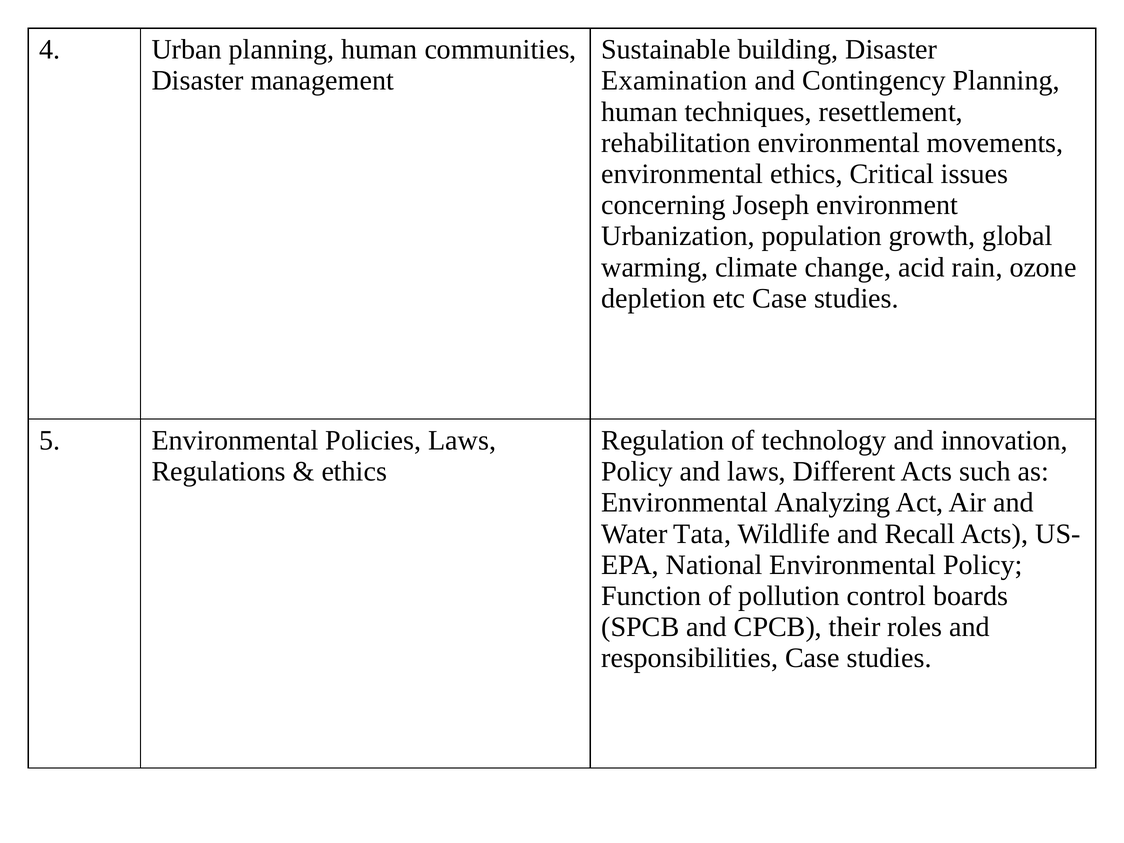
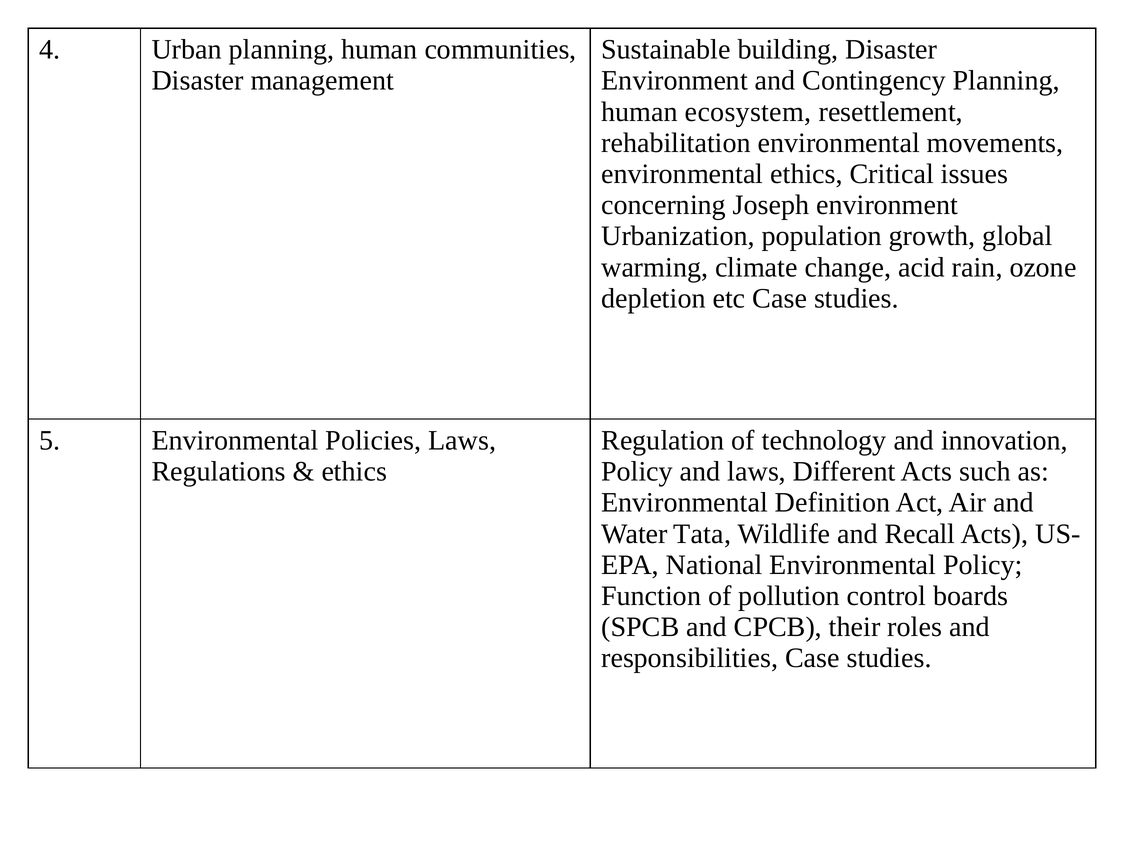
Examination: Examination -> Environment (675, 81)
techniques: techniques -> ecosystem (748, 112)
Analyzing: Analyzing -> Definition (833, 503)
